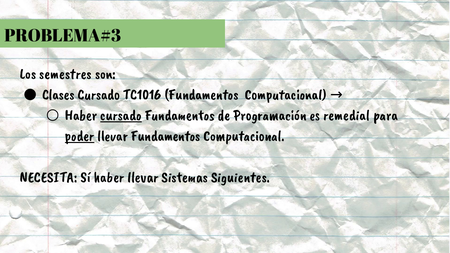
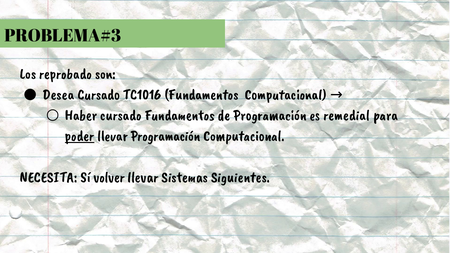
semestres: semestres -> reprobado (66, 74)
Clases: Clases -> Desea (58, 95)
cursado underline: present -> none (121, 115)
llevar Fundamentos: Fundamentos -> Programación (166, 136)
Sí haber: haber -> volver (109, 177)
